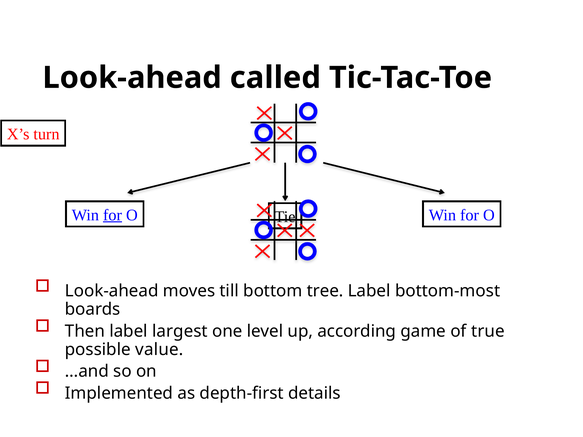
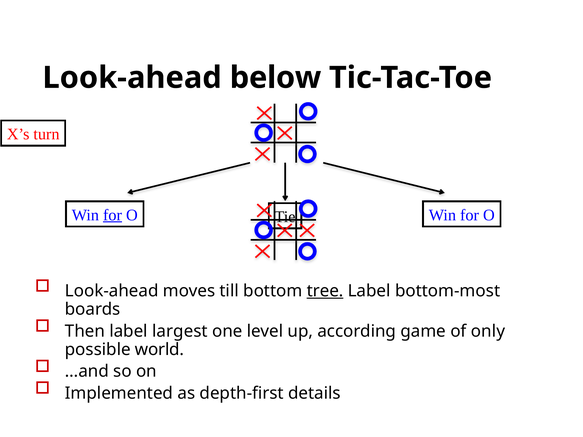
called: called -> below (276, 78)
tree underline: none -> present (325, 291)
true: true -> only (488, 331)
value: value -> world (159, 350)
